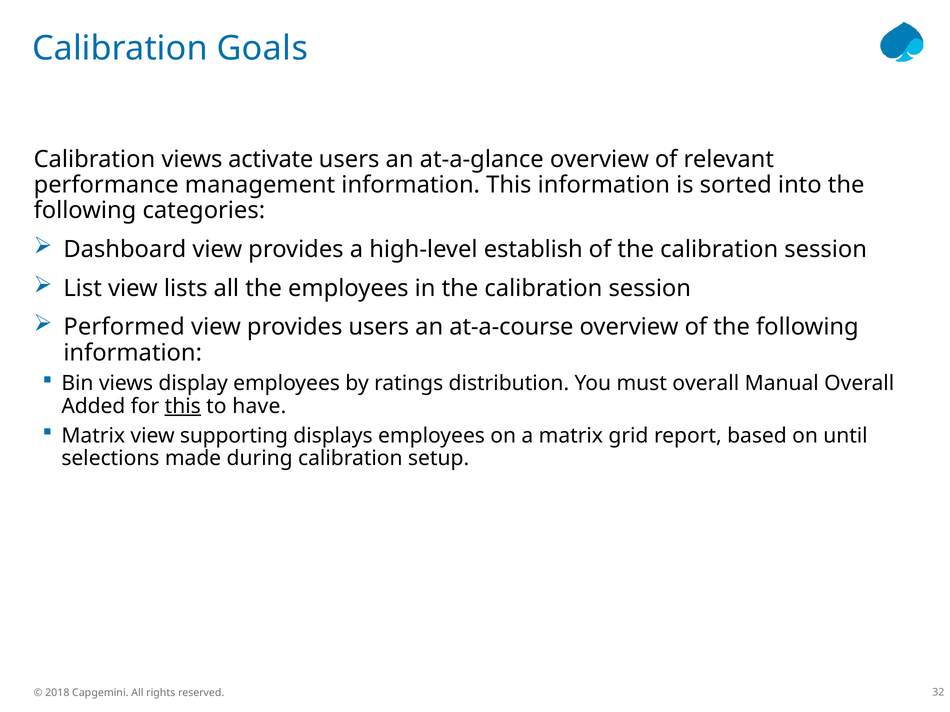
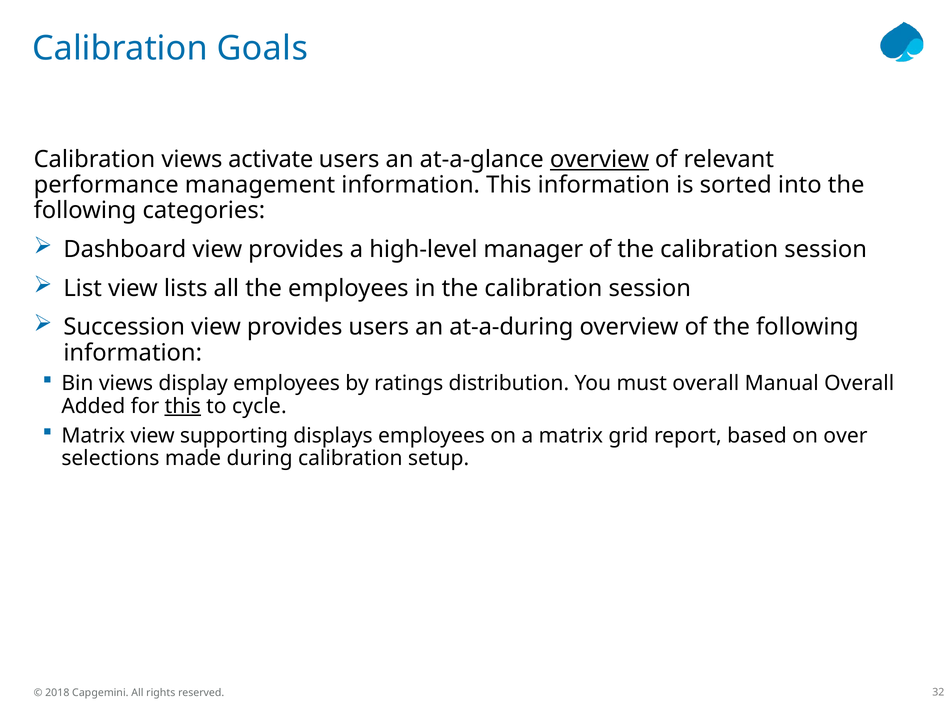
overview underline: none -> present (599, 159)
establish: establish -> manager (533, 250)
Performed: Performed -> Succession (124, 327)
at-a-course: at-a-course -> at-a-during (511, 327)
have: have -> cycle (259, 407)
until: until -> over (845, 436)
